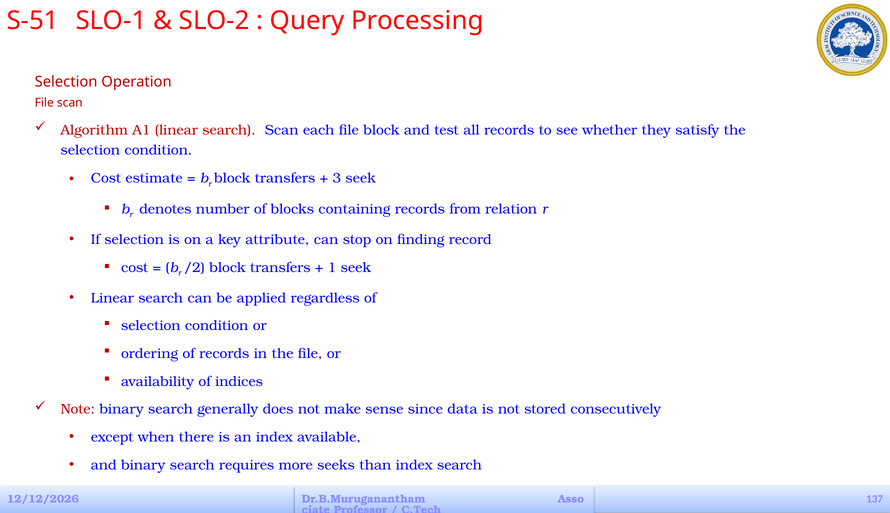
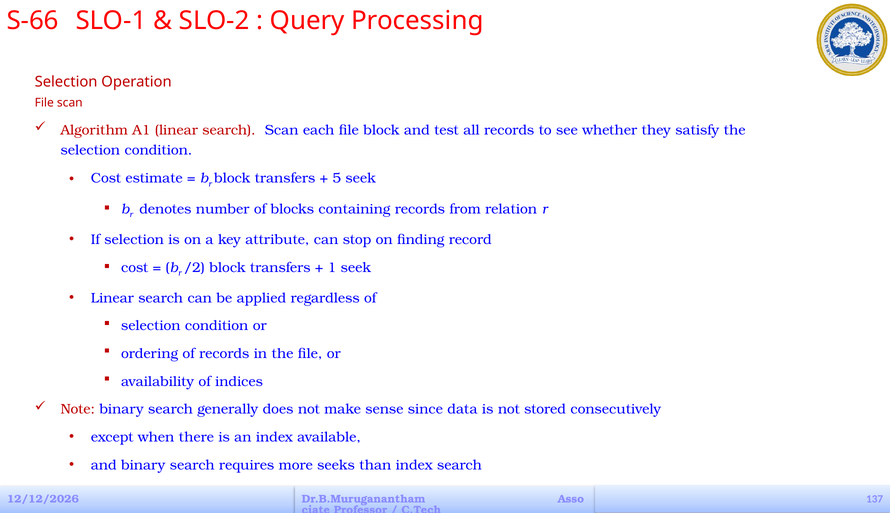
S-51: S-51 -> S-66 (33, 21)
3: 3 -> 5 (337, 178)
